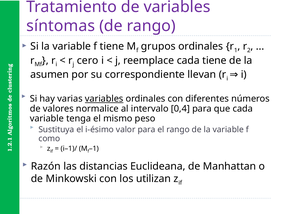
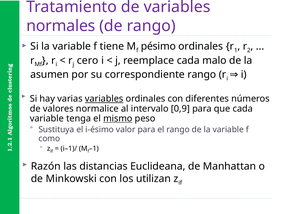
síntomas: síntomas -> normales (61, 26)
grupos: grupos -> pésimo (158, 46)
cada tiene: tiene -> malo (214, 60)
correspondiente llevan: llevan -> rango (202, 74)
0,4: 0,4 -> 0,9 (180, 108)
mismo underline: none -> present (118, 118)
